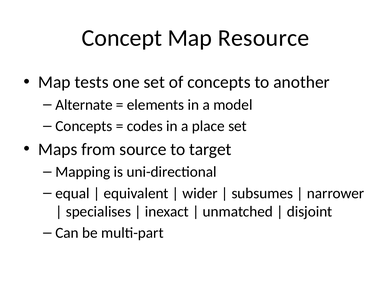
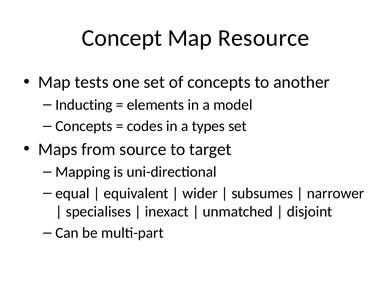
Alternate: Alternate -> Inducting (84, 105)
place: place -> types (208, 126)
